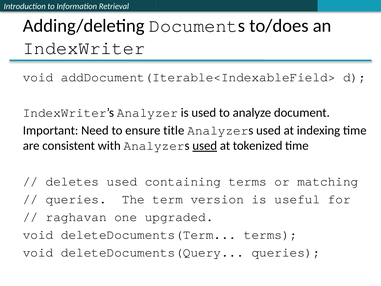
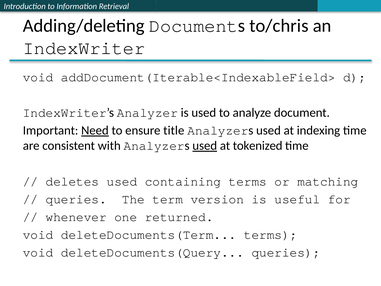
to/does: to/does -> to/chris (279, 26)
Need underline: none -> present (95, 130)
raghavan: raghavan -> whenever (76, 217)
upgraded: upgraded -> returned (179, 217)
